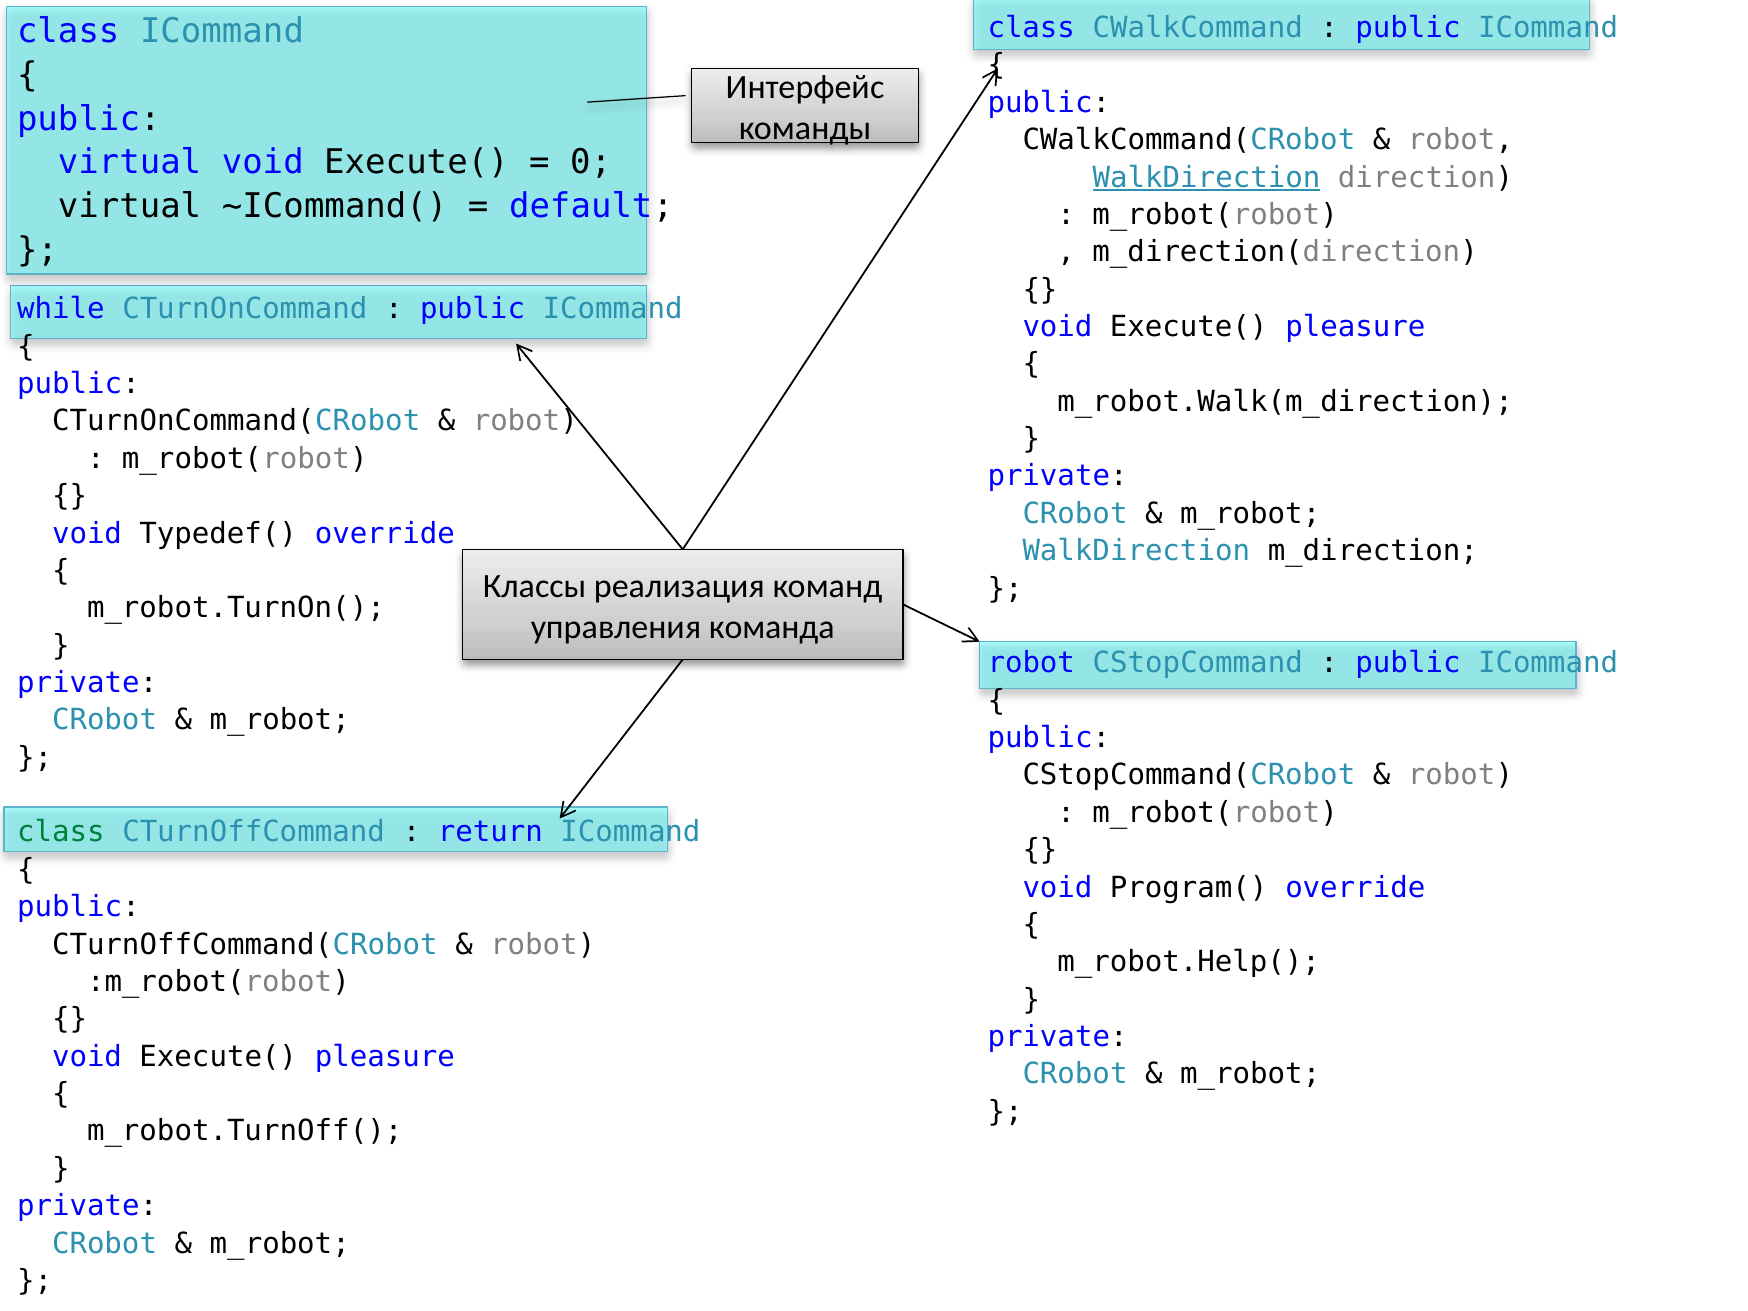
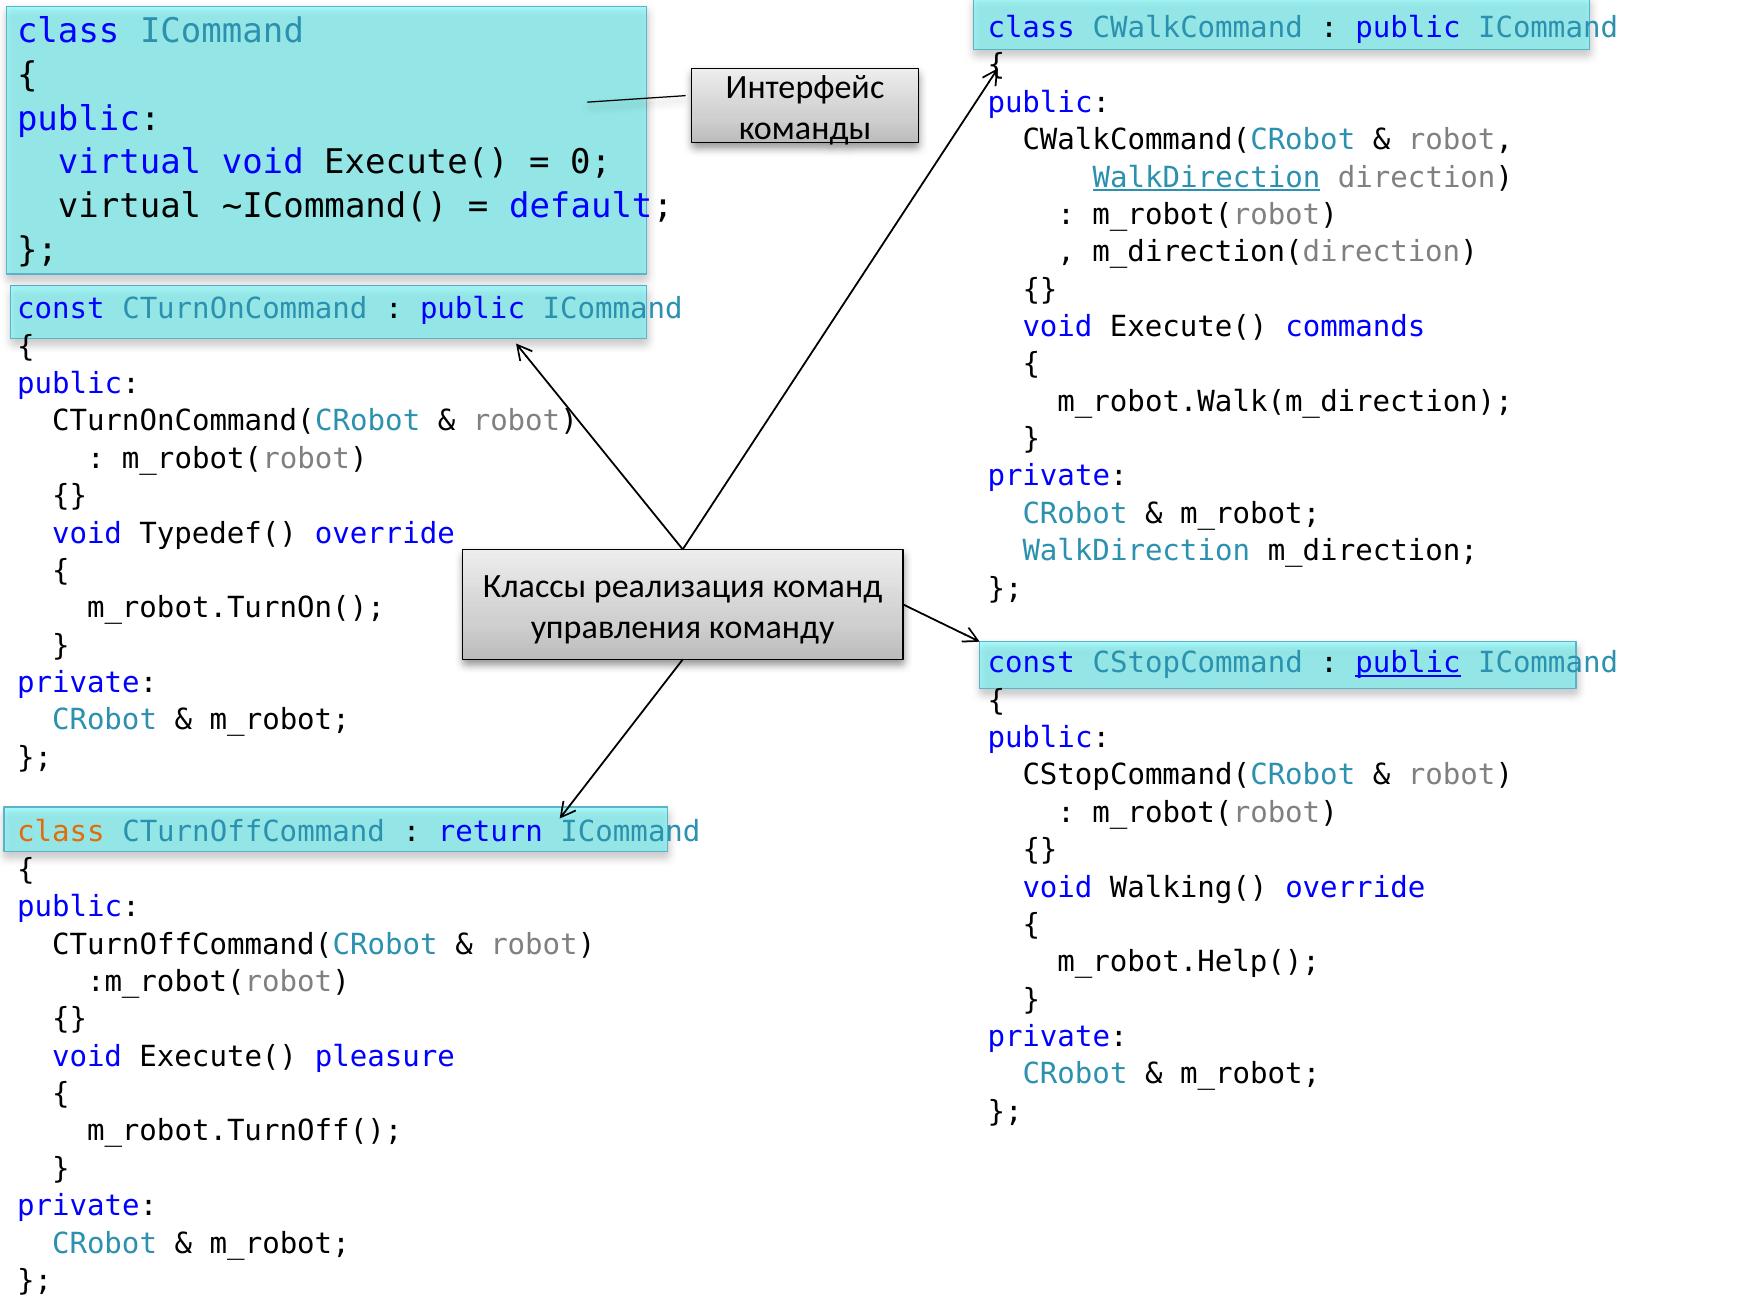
while: while -> const (61, 309)
pleasure: pleasure -> commands (1355, 327)
команда: команда -> команду (772, 627)
robot: robot -> const (1031, 663)
public underline: none -> present (1408, 663)
class colour: green -> orange (61, 832)
Program(: Program( -> Walking( (1189, 887)
